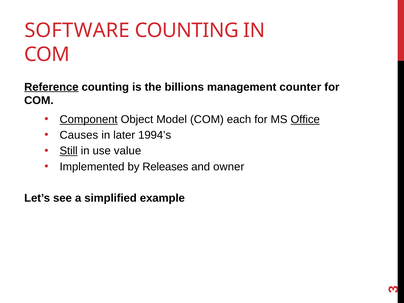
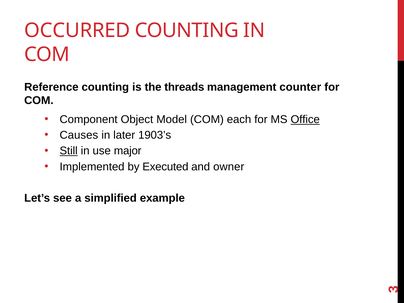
SOFTWARE: SOFTWARE -> OCCURRED (77, 30)
Reference underline: present -> none (51, 87)
billions: billions -> threads (184, 87)
Component underline: present -> none (89, 120)
1994’s: 1994’s -> 1903’s (155, 135)
value: value -> major (128, 151)
Releases: Releases -> Executed (165, 167)
